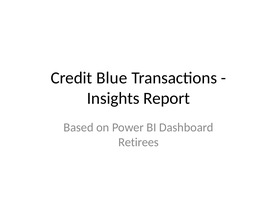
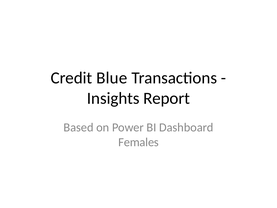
Retirees: Retirees -> Females (139, 142)
